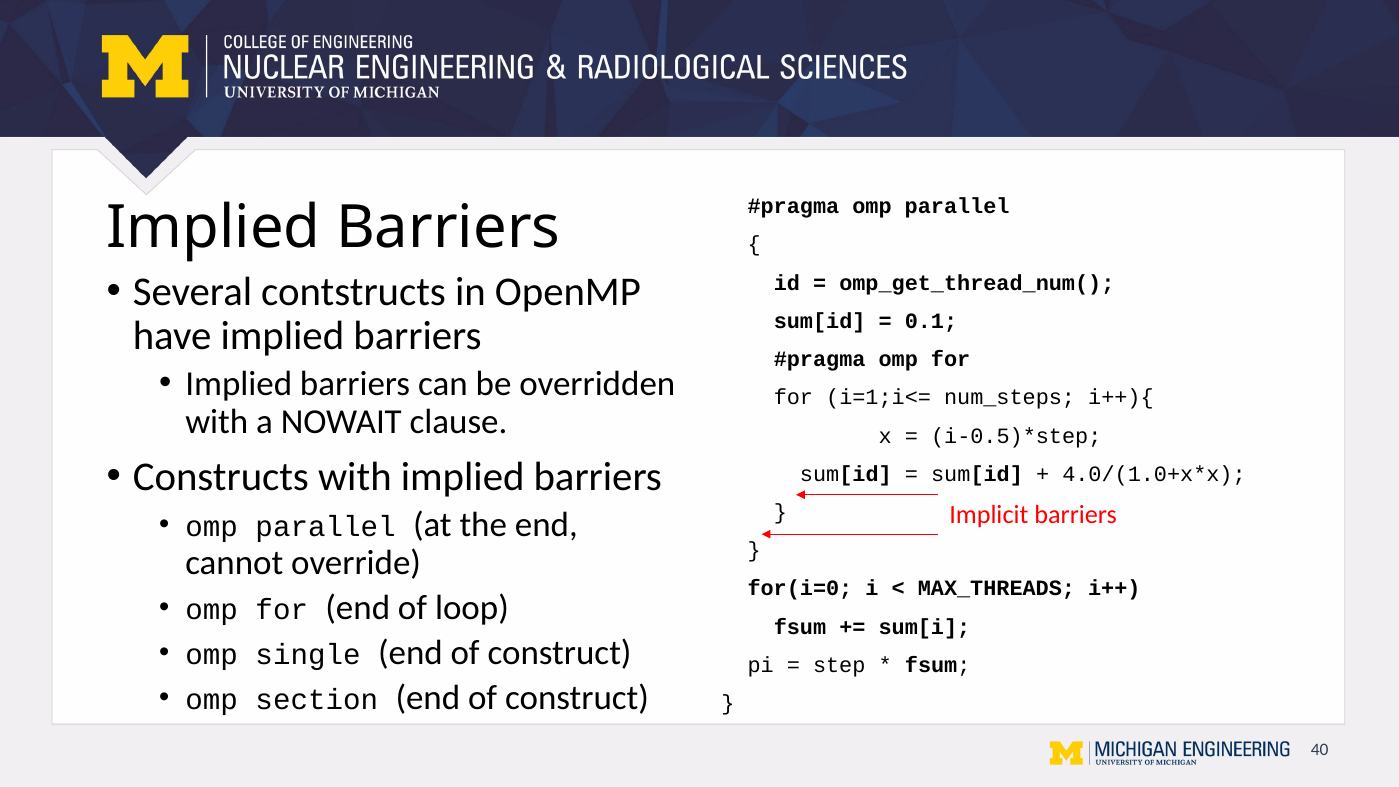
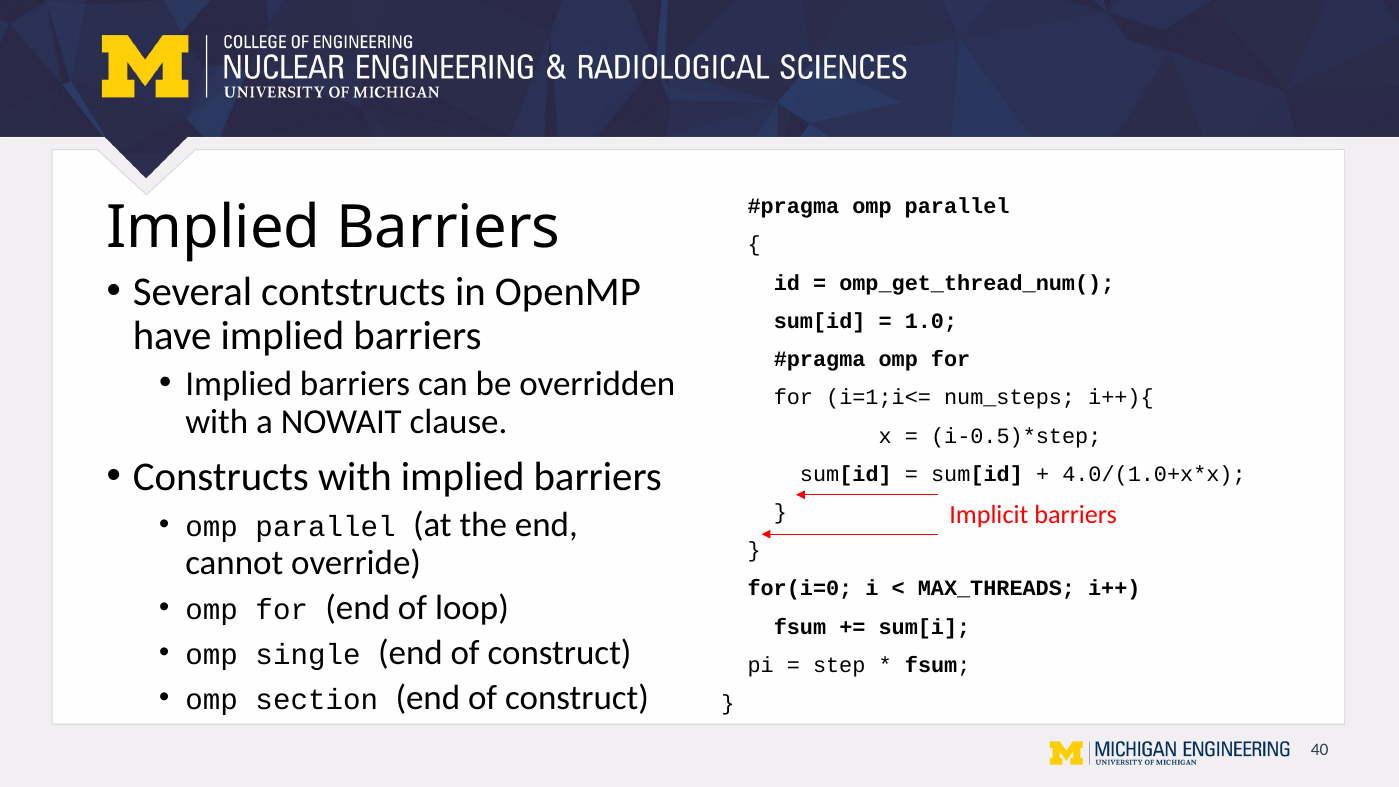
0.1: 0.1 -> 1.0 (931, 321)
